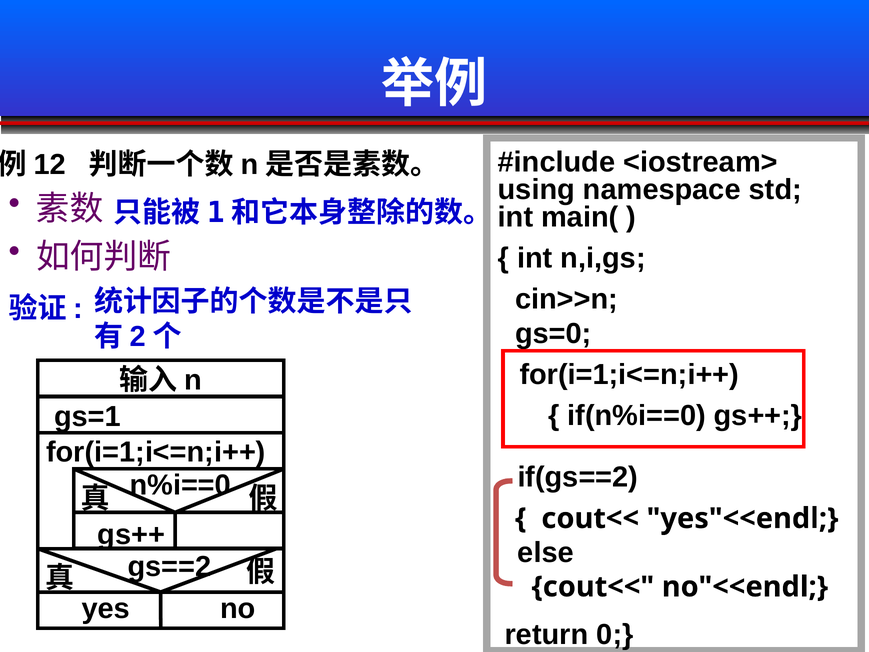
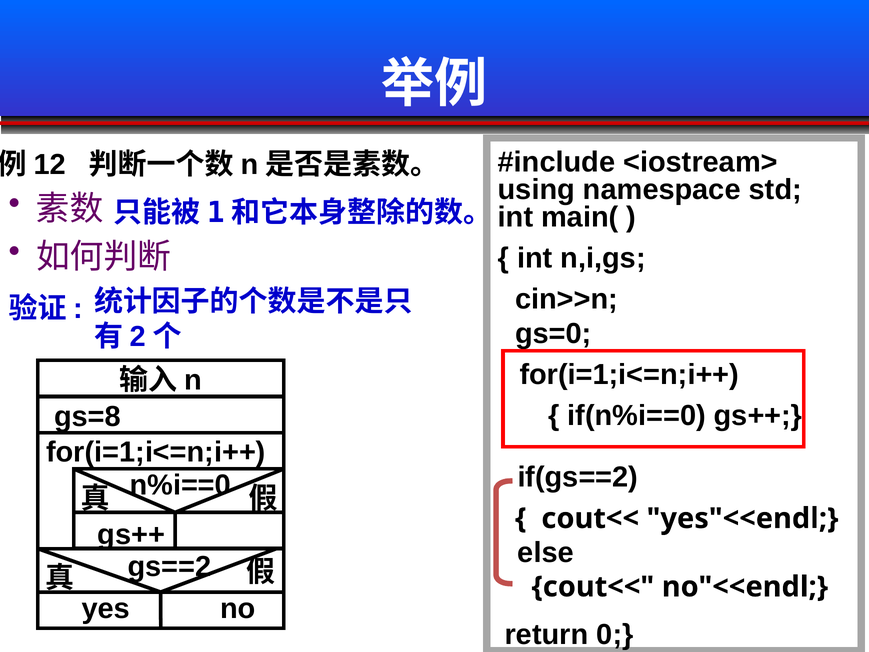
gs=1: gs=1 -> gs=8 (87, 416)
